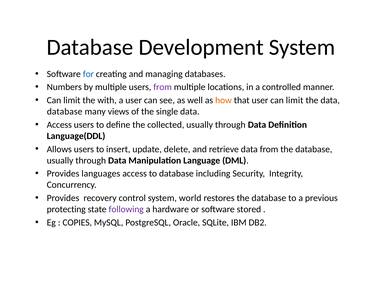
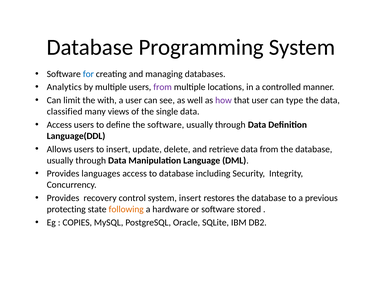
Development: Development -> Programming (201, 47)
Numbers: Numbers -> Analytics (64, 87)
how colour: orange -> purple (224, 100)
user can limit: limit -> type (295, 100)
database: database -> classified (65, 112)
the collected: collected -> software (166, 125)
system world: world -> insert (190, 198)
following colour: purple -> orange (126, 209)
